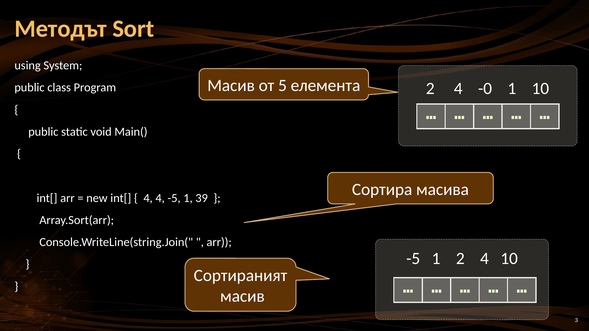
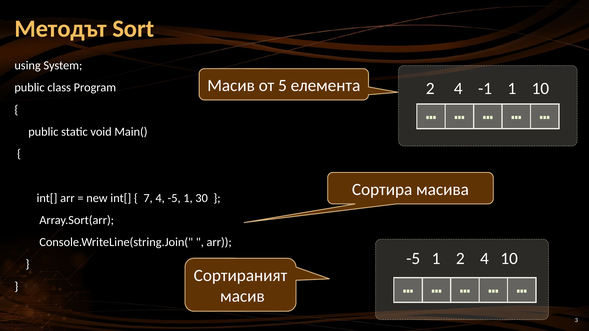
-0: -0 -> -1 (485, 88)
4: 4 -> 7 (148, 198)
39: 39 -> 30 (202, 198)
